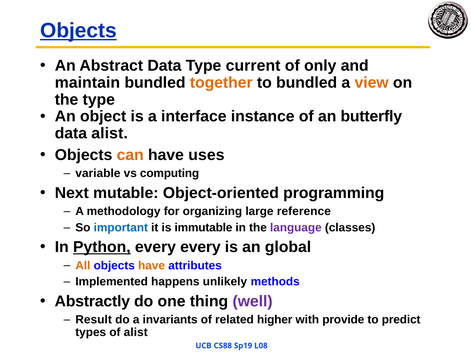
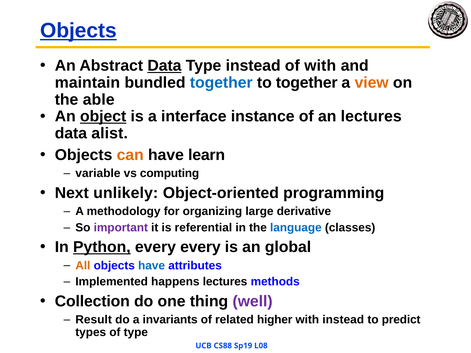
Data underline: none -> present (164, 66)
Type current: current -> instead (253, 66)
of only: only -> with (320, 66)
together colour: orange -> blue (221, 83)
to bundled: bundled -> together (307, 83)
the type: type -> able (99, 100)
object underline: none -> present (103, 117)
an butterfly: butterfly -> lectures (371, 117)
uses: uses -> learn (207, 155)
mutable: mutable -> unlikely (126, 193)
reference: reference -> derivative (304, 211)
important colour: blue -> purple (121, 228)
immutable: immutable -> referential (203, 228)
language colour: purple -> blue (296, 228)
have colour: orange -> blue (152, 266)
happens unlikely: unlikely -> lectures (225, 282)
Abstractly: Abstractly -> Collection (92, 301)
with provide: provide -> instead (343, 320)
of alist: alist -> type (136, 333)
